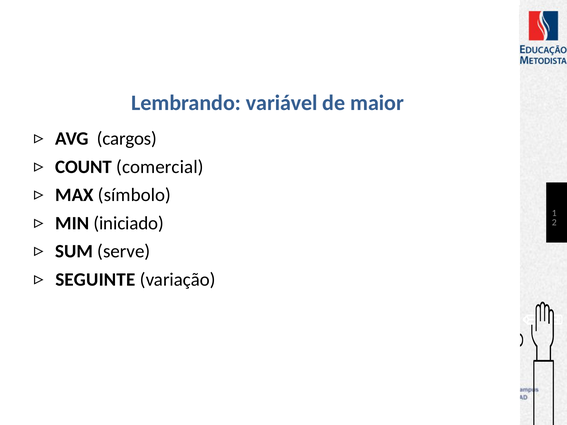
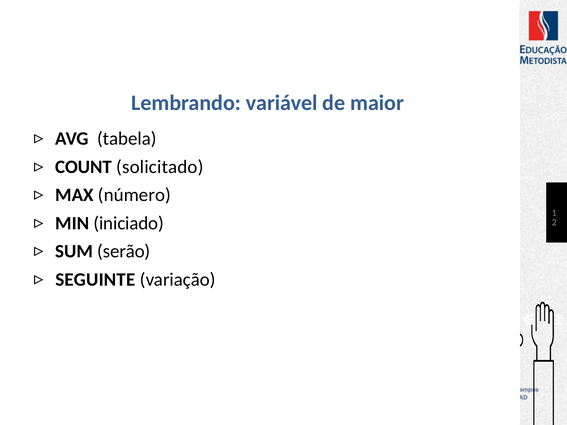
cargos: cargos -> tabela (127, 139)
comercial: comercial -> solicitado (160, 167)
símbolo: símbolo -> número (134, 195)
serve: serve -> serão (124, 252)
